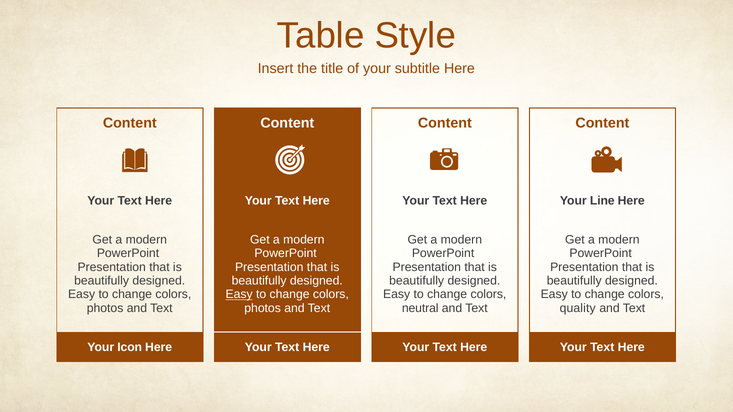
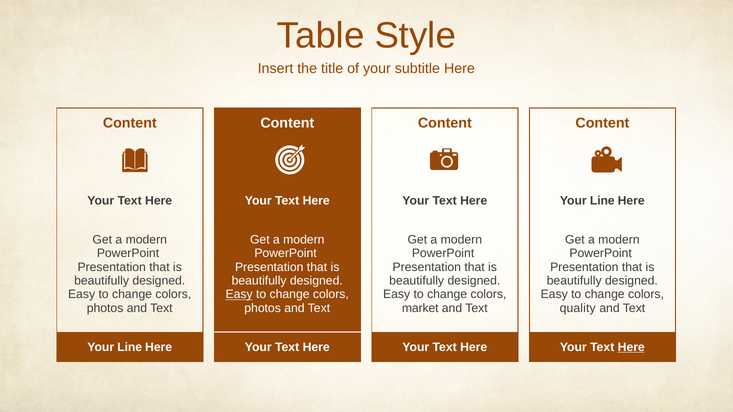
neutral: neutral -> market (420, 308)
Icon: Icon -> Line (130, 347)
Here underline: none -> present (631, 347)
